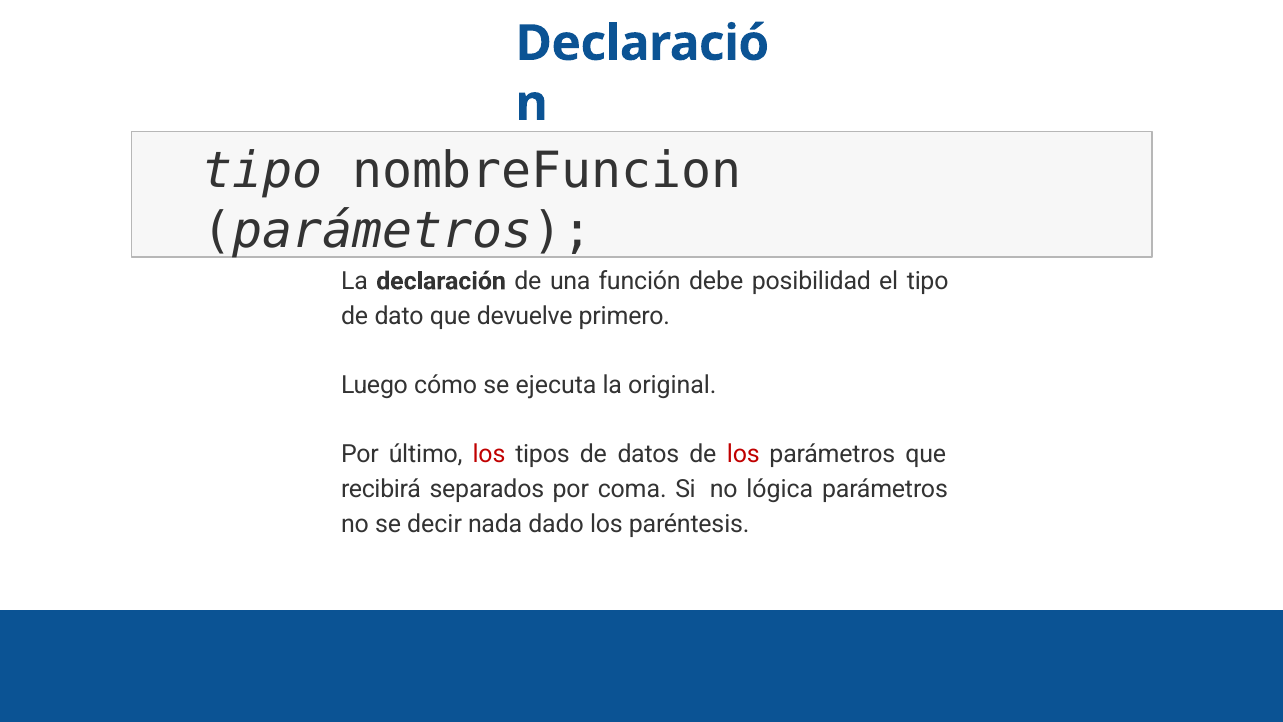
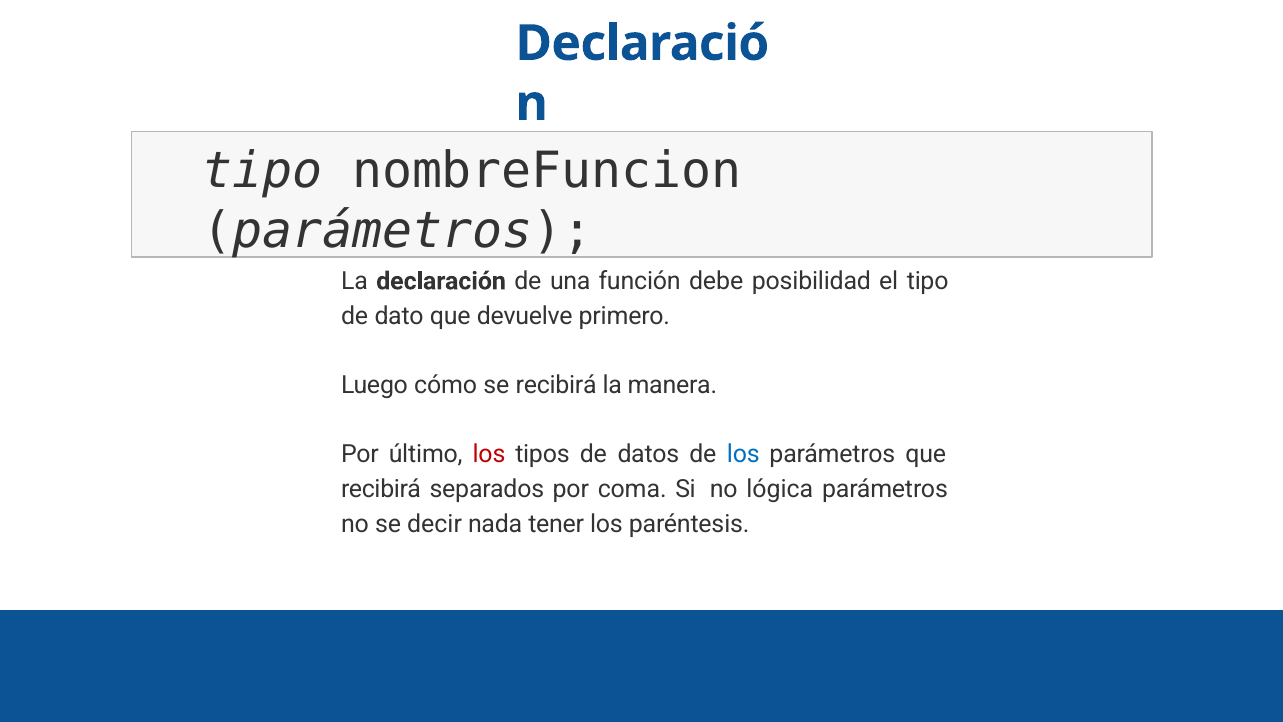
se ejecuta: ejecuta -> recibirá (556, 385)
original: original -> manera (672, 385)
los colour: red -> blue (743, 455)
dado: dado -> tener (556, 524)
